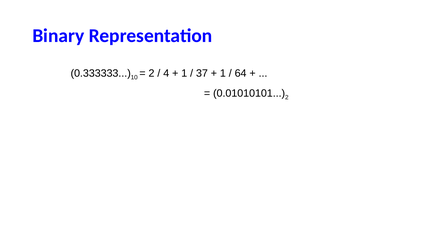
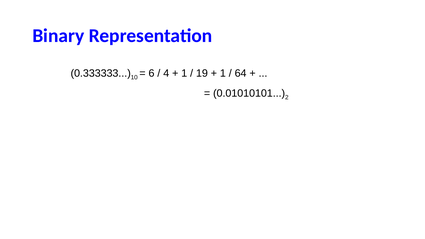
2: 2 -> 6 (151, 73)
37: 37 -> 19 (202, 73)
